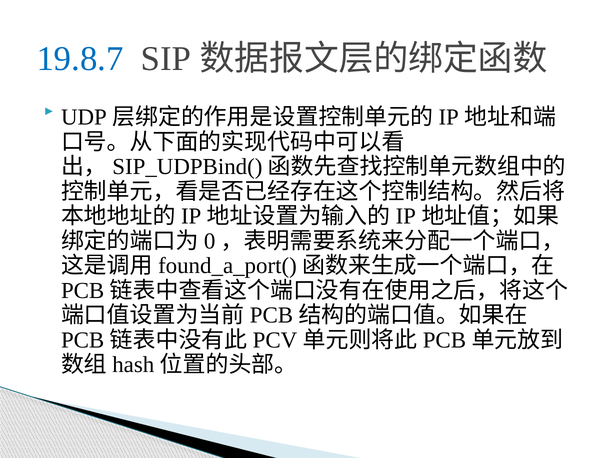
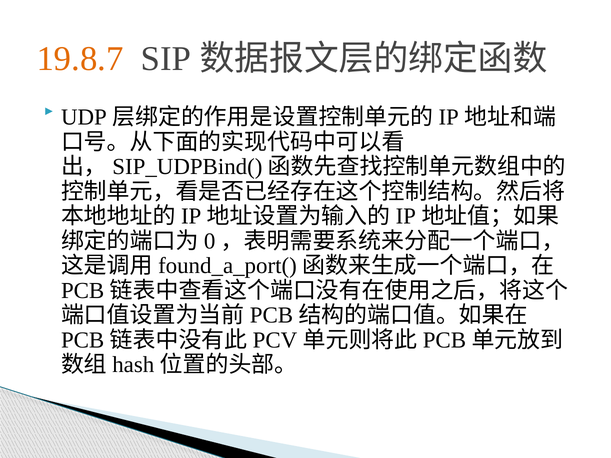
19.8.7 colour: blue -> orange (80, 59)
